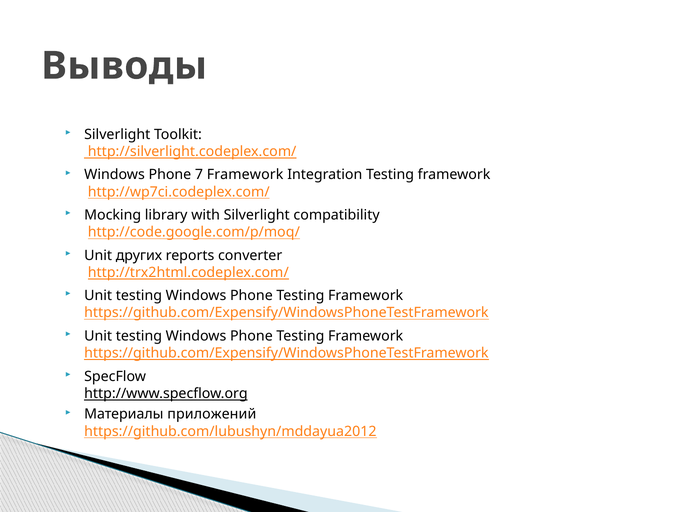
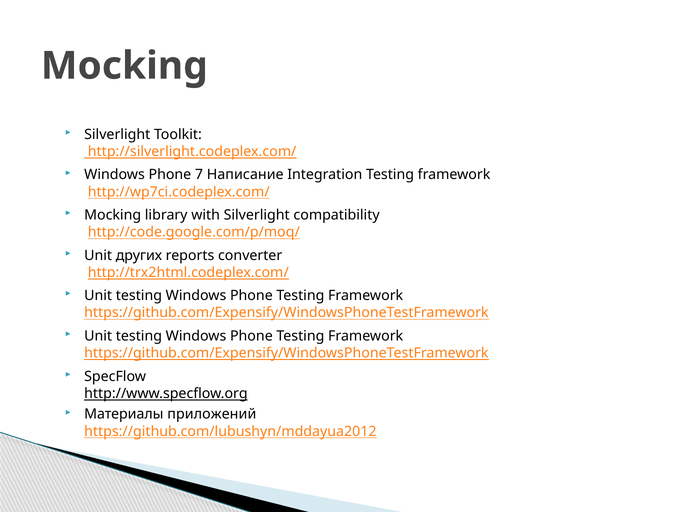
Выводы: Выводы -> Mocking (124, 66)
7 Framework: Framework -> Написание (245, 175)
